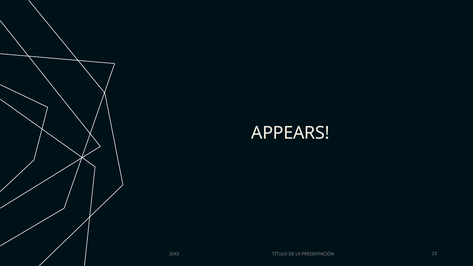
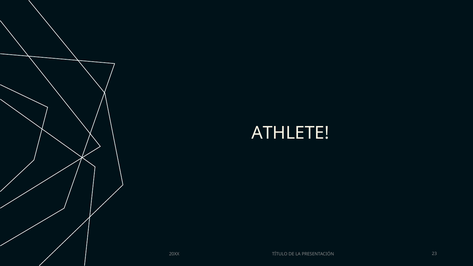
APPEARS: APPEARS -> ATHLETE (290, 133)
